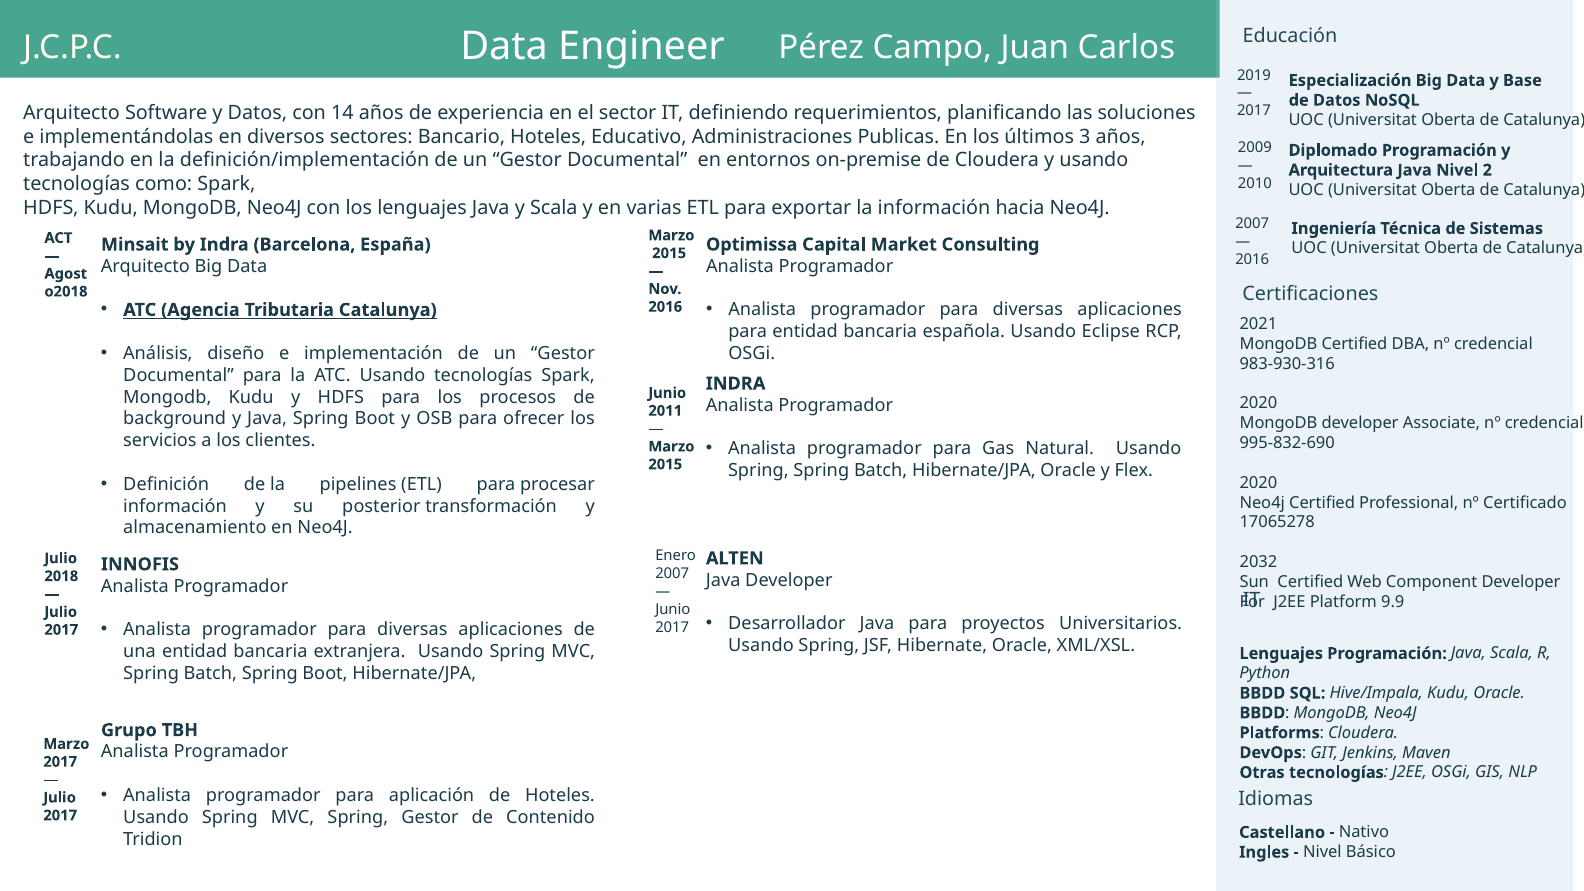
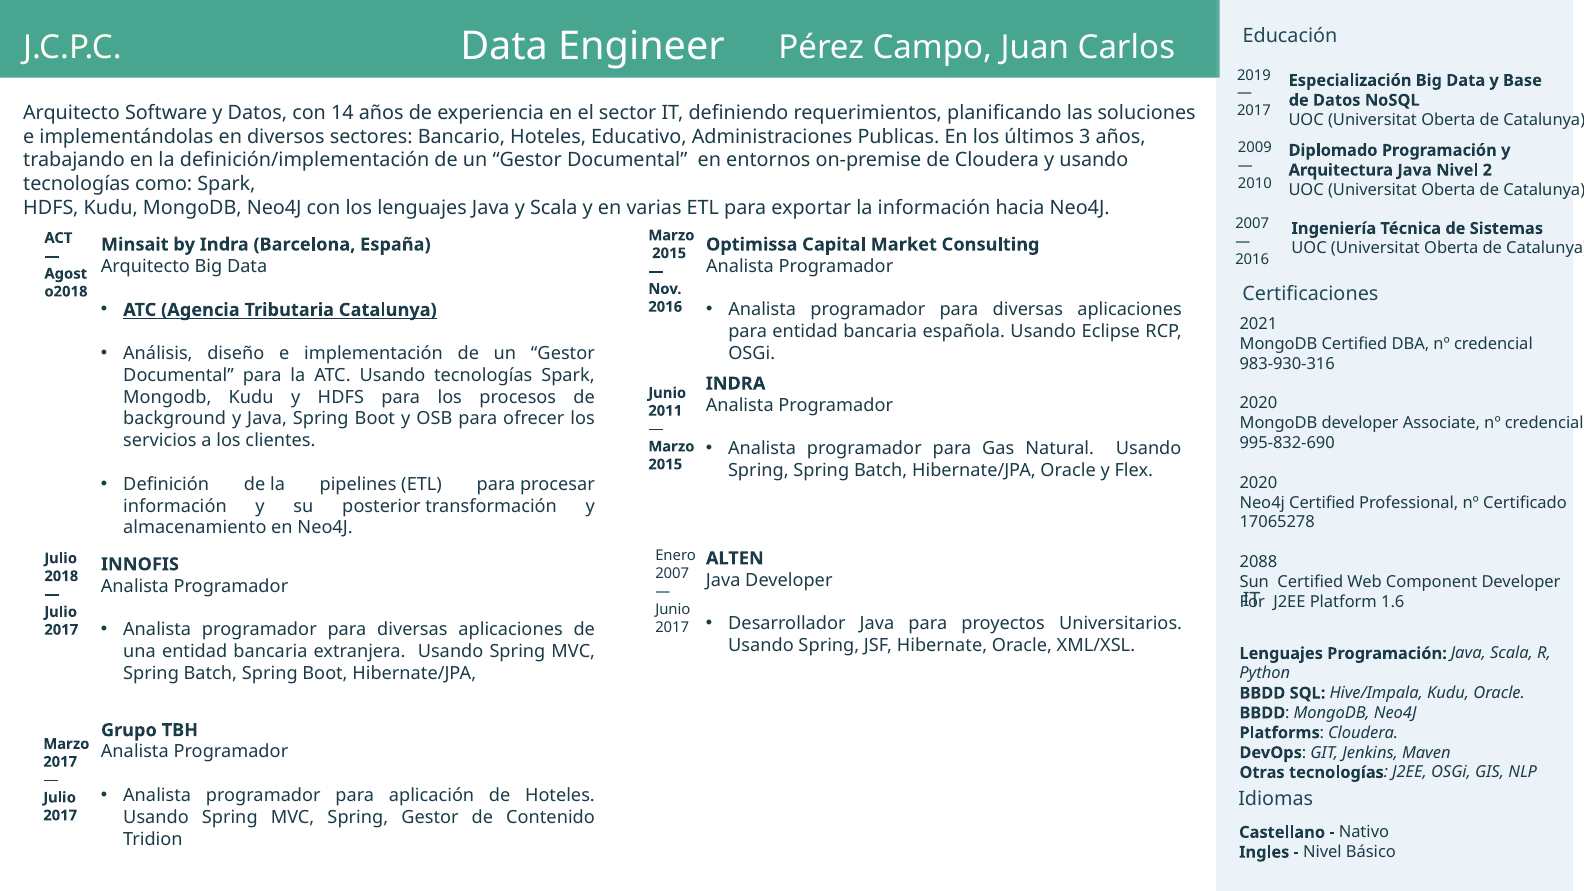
2032: 2032 -> 2088 (1258, 562)
9.9: 9.9 -> 1.6 (1393, 602)
